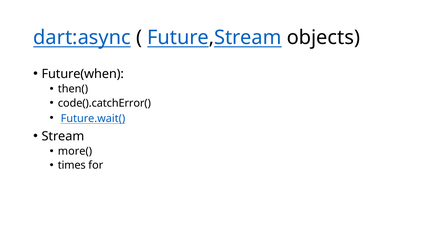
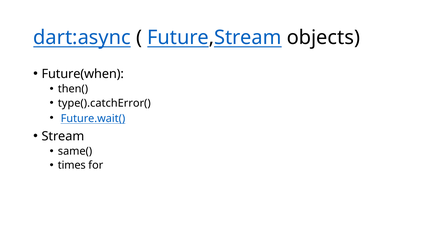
code().catchError(: code().catchError( -> type().catchError( (104, 103)
more(: more( -> same( (75, 151)
